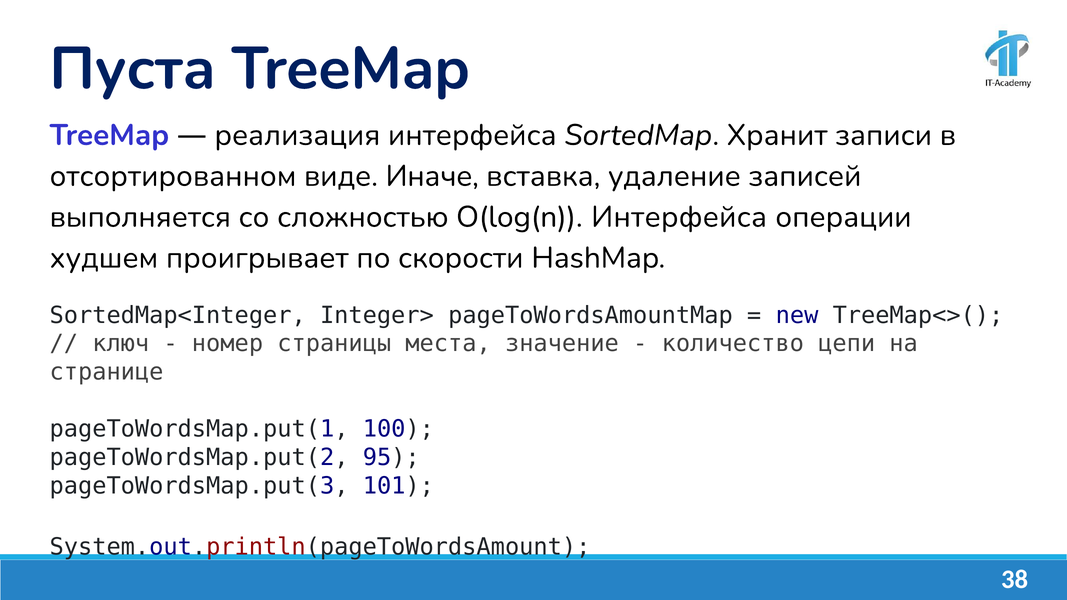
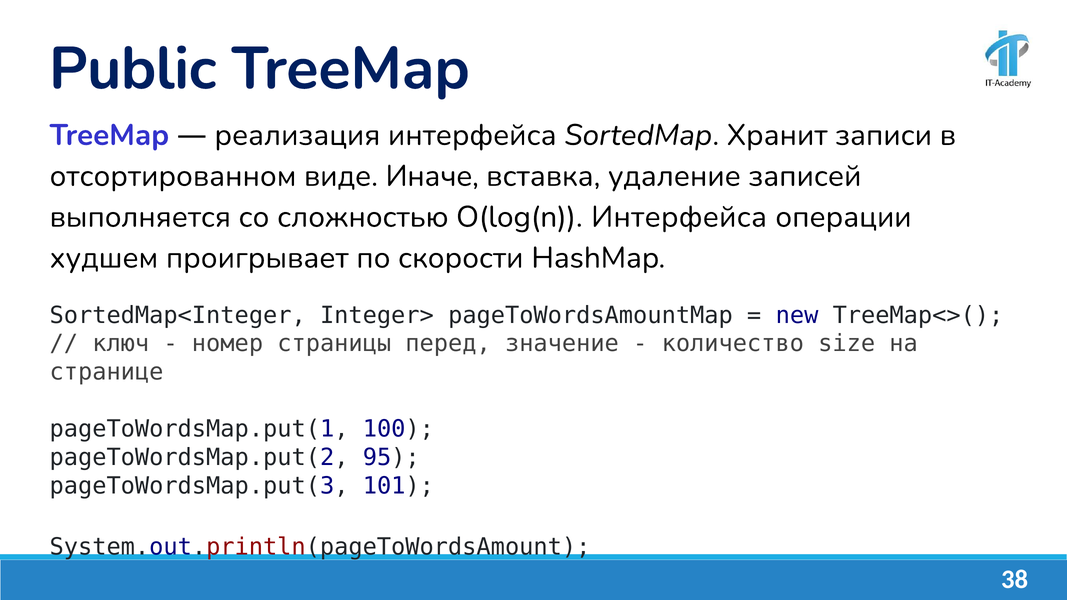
Пуста: Пуста -> Public (133, 69)
места: места -> перед (448, 344)
цепи: цепи -> size (847, 344)
